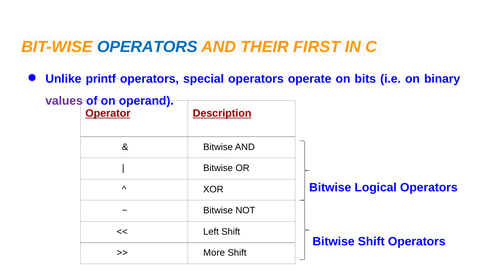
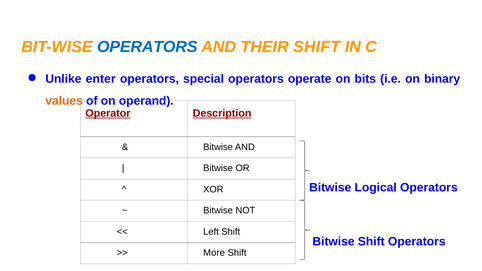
THEIR FIRST: FIRST -> SHIFT (317, 47)
printf: printf -> enter (101, 79)
values colour: purple -> orange (64, 101)
